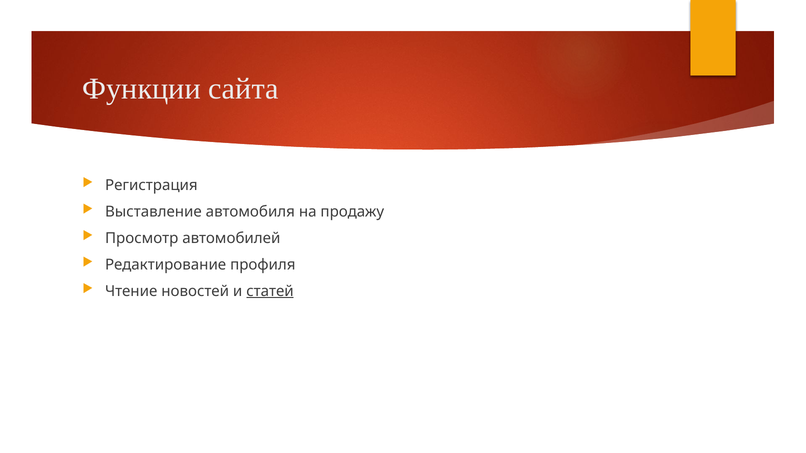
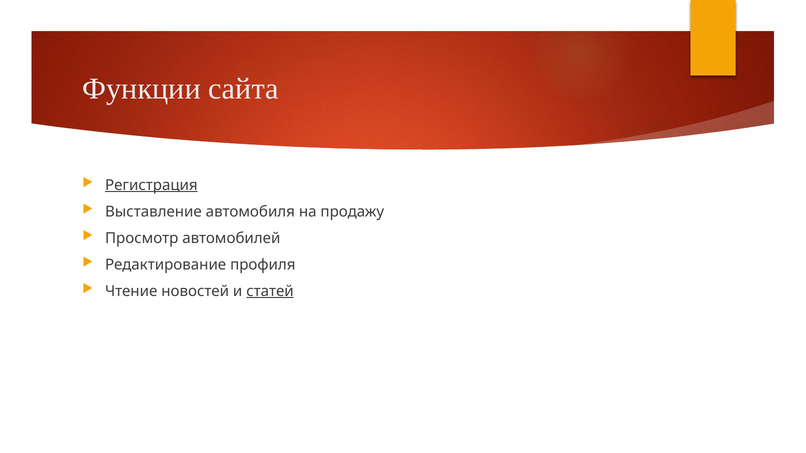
Регистрация underline: none -> present (151, 185)
